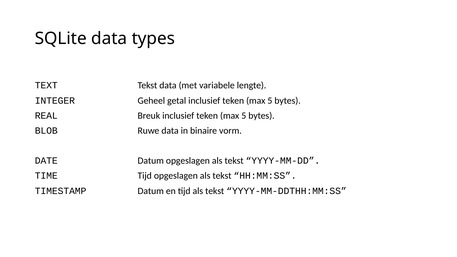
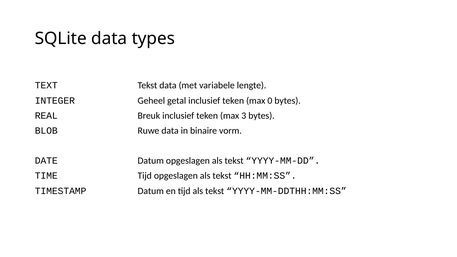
5: 5 -> 0 (270, 101)
5: 5 -> 3 (244, 116)
